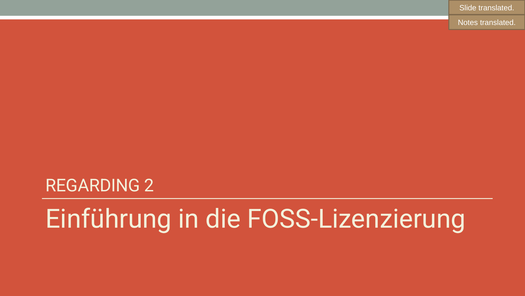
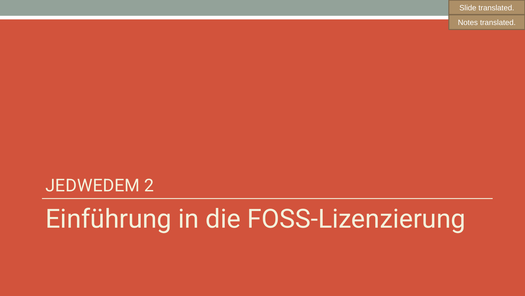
REGARDING: REGARDING -> JEDWEDEM (93, 185)
